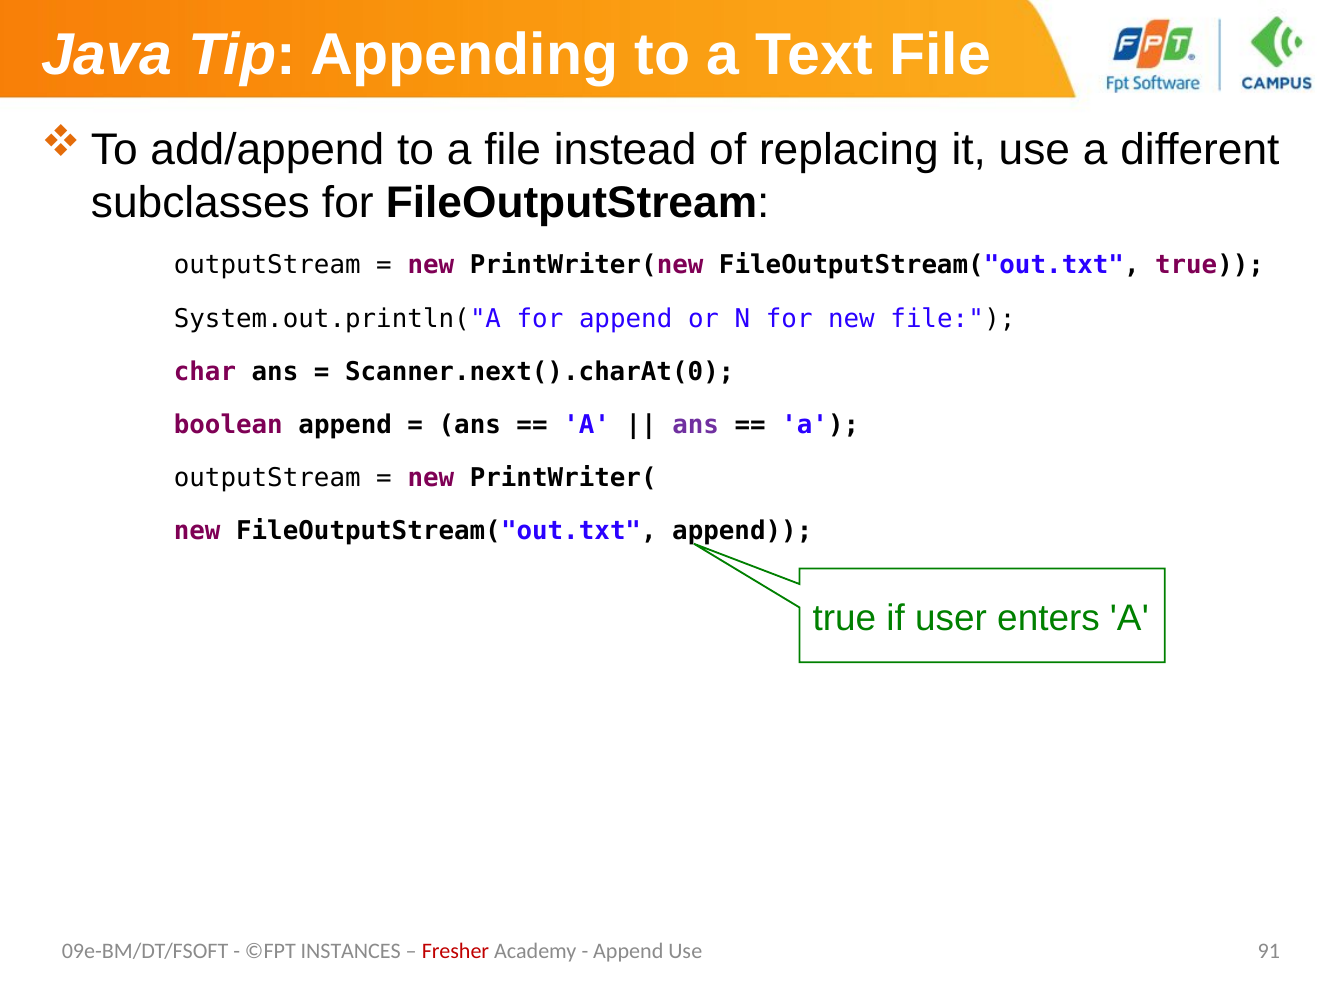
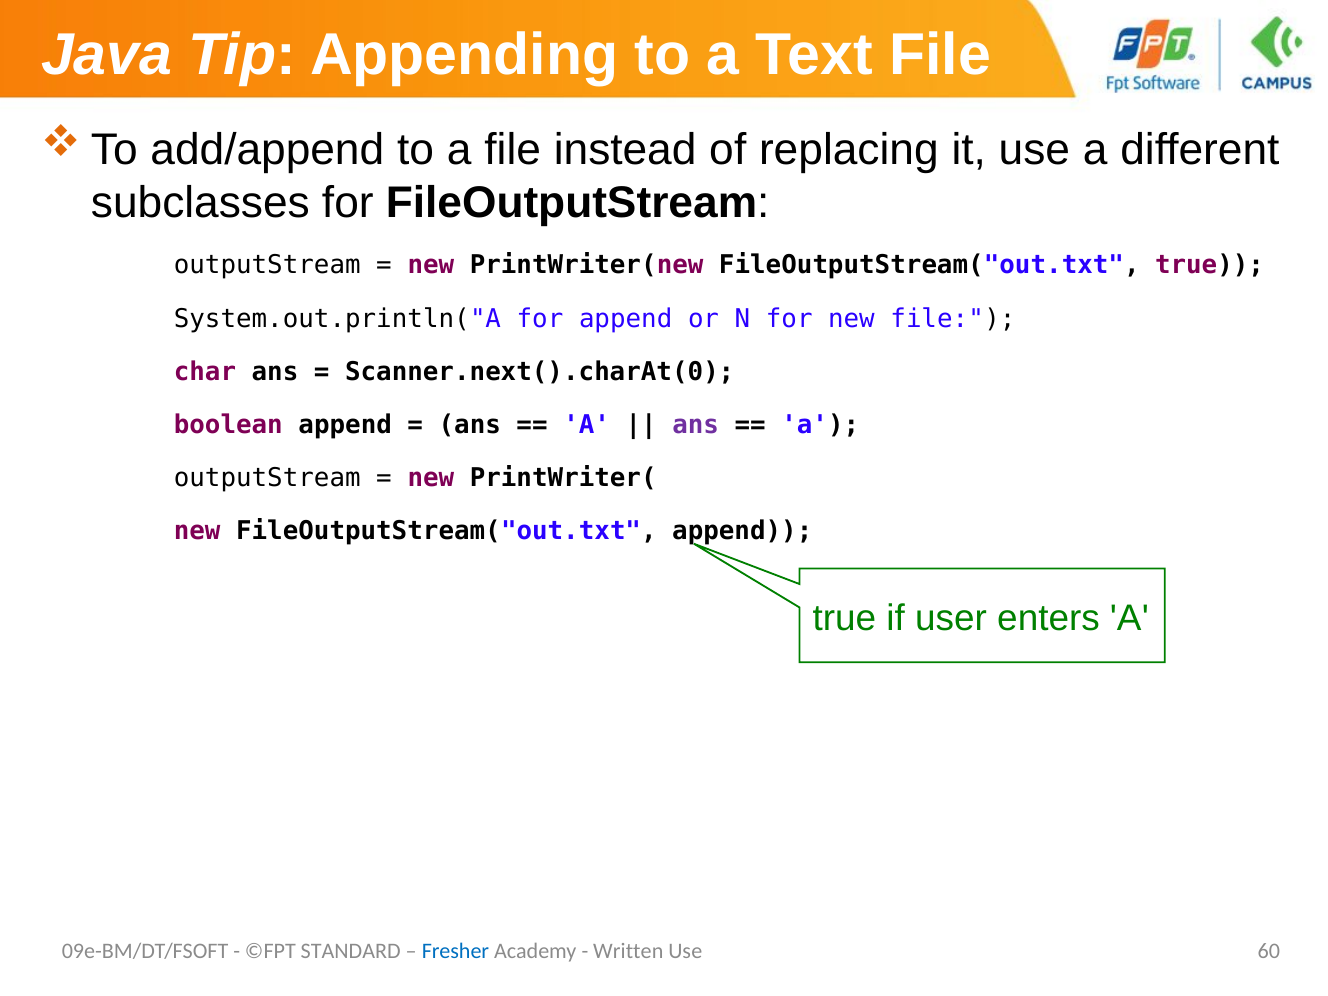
INSTANCES: INSTANCES -> STANDARD (351, 951)
Fresher colour: red -> blue (455, 951)
Append: Append -> Written (628, 951)
91: 91 -> 60 (1269, 951)
